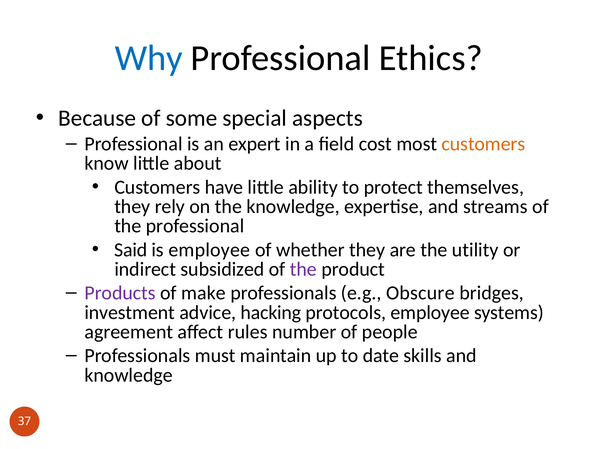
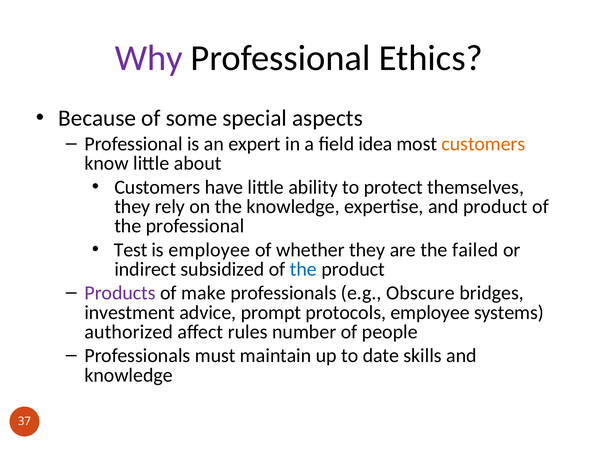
Why colour: blue -> purple (149, 58)
cost: cost -> idea (375, 144)
and streams: streams -> product (495, 206)
Said: Said -> Test (131, 249)
utility: utility -> failed (475, 249)
the colour: purple -> blue (303, 269)
hacking: hacking -> prompt (271, 312)
agreement: agreement -> authorized (129, 331)
